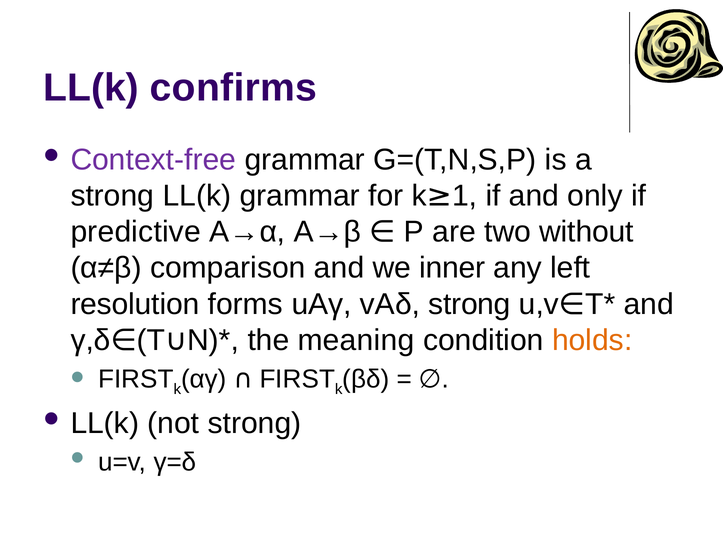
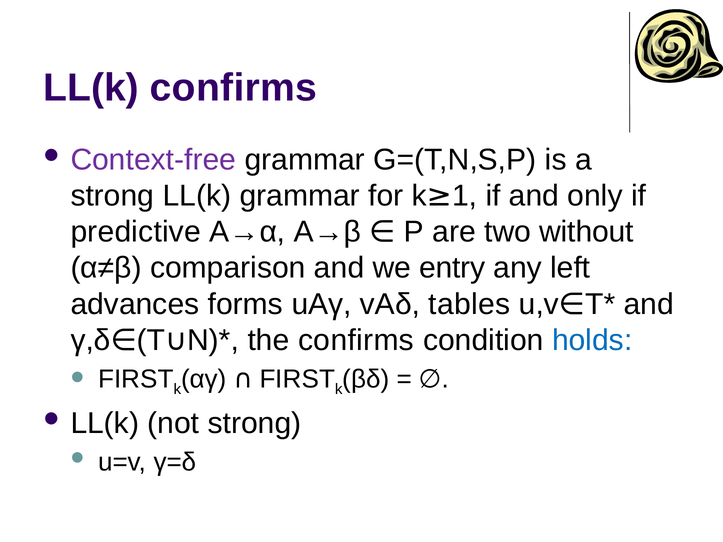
inner: inner -> entry (452, 268)
resolution: resolution -> advances (135, 304)
vAδ strong: strong -> tables (469, 304)
the meaning: meaning -> confirms (356, 340)
holds colour: orange -> blue (592, 340)
